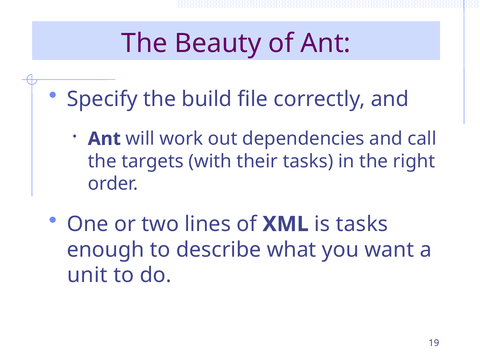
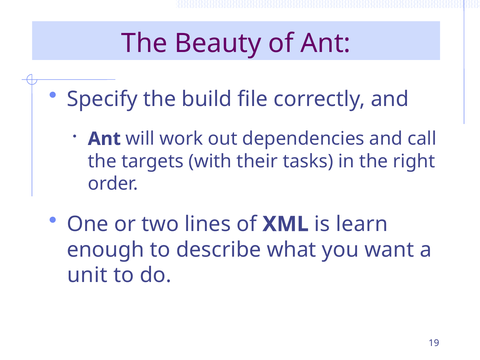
is tasks: tasks -> learn (362, 224)
